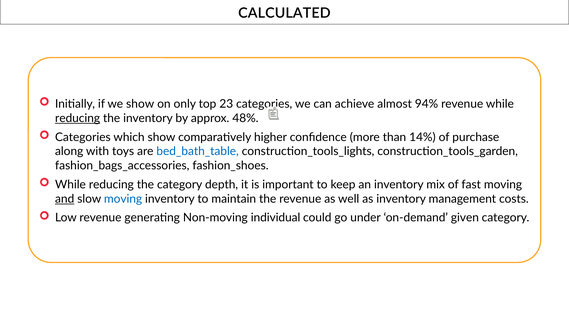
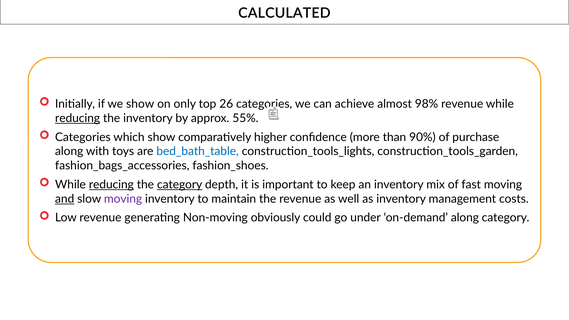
23: 23 -> 26 (226, 104)
94%: 94% -> 98% (427, 104)
48%: 48% -> 55% (245, 118)
14%: 14% -> 90% (422, 137)
reducing underline: none -> present (111, 185)
category underline: none -> present (180, 185)
moving colour: blue -> purple (123, 199)
individual: individual -> obviously (276, 218)
on-demand given: given -> along (465, 218)
